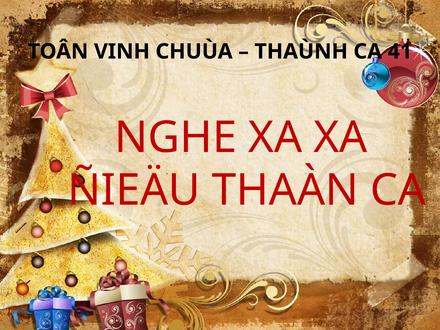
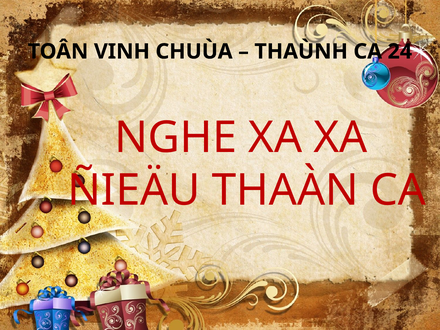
41: 41 -> 24 (400, 51)
